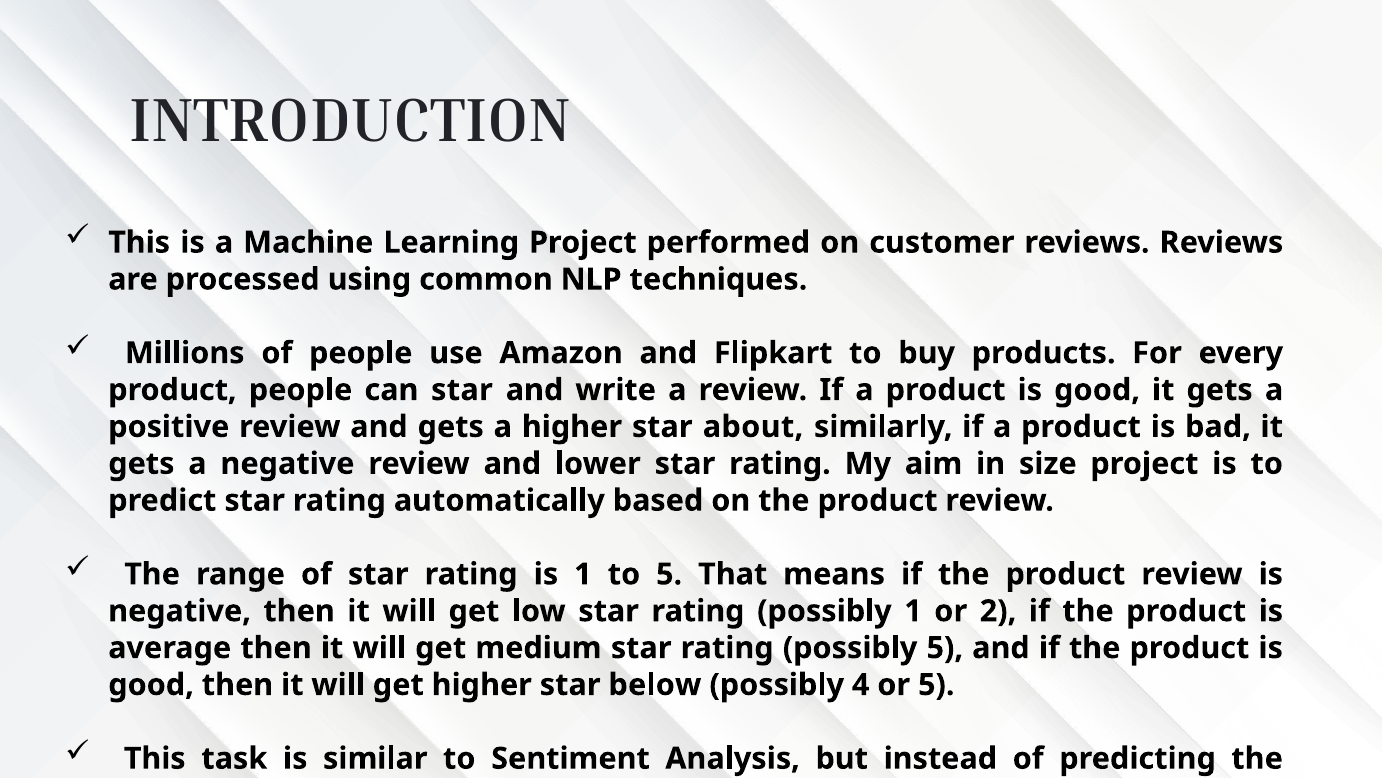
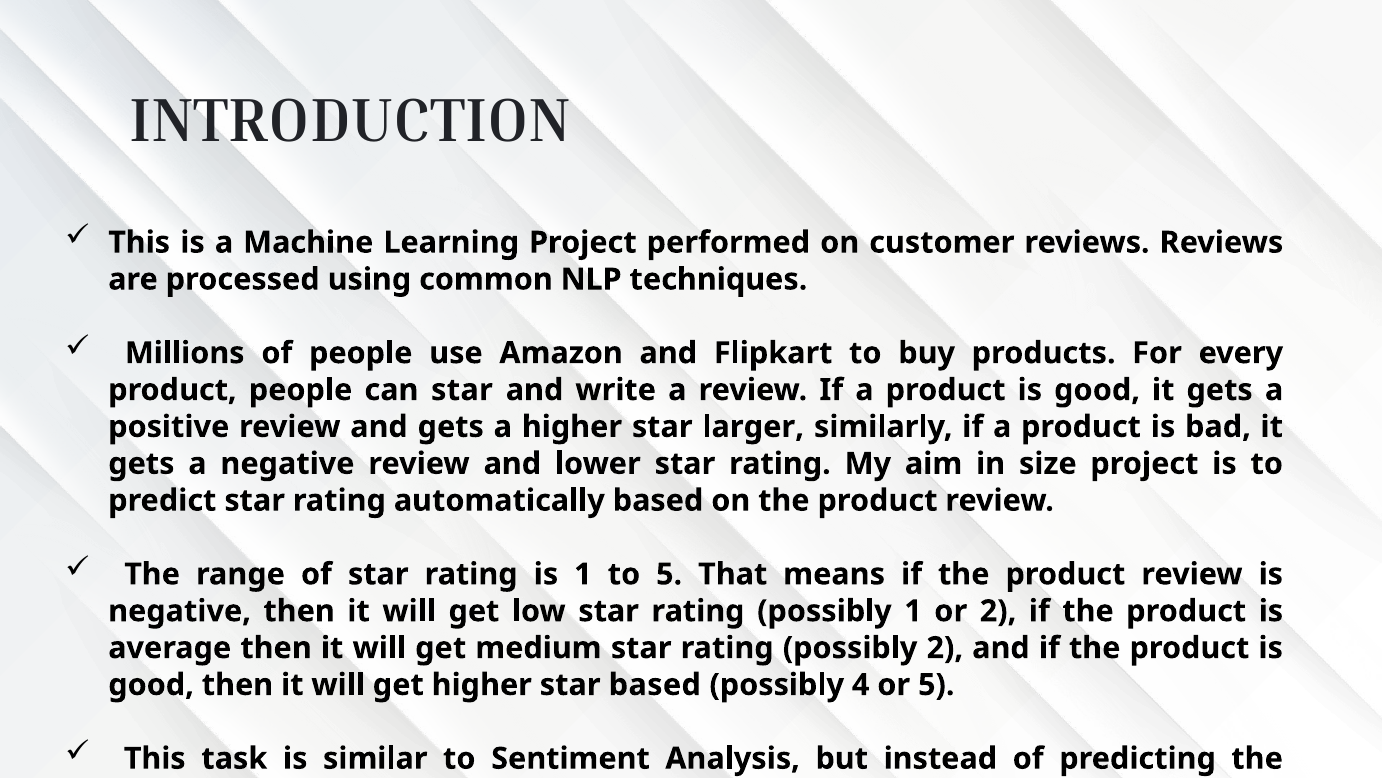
about: about -> larger (753, 427)
possibly 5: 5 -> 2 (945, 648)
star below: below -> based (655, 684)
